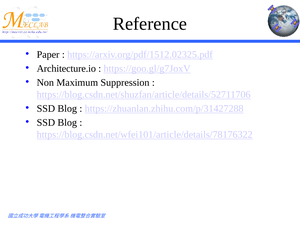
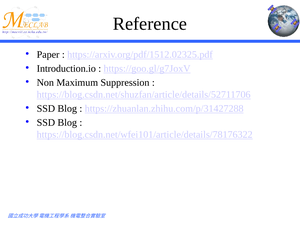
Architecture.io: Architecture.io -> Introduction.io (66, 69)
